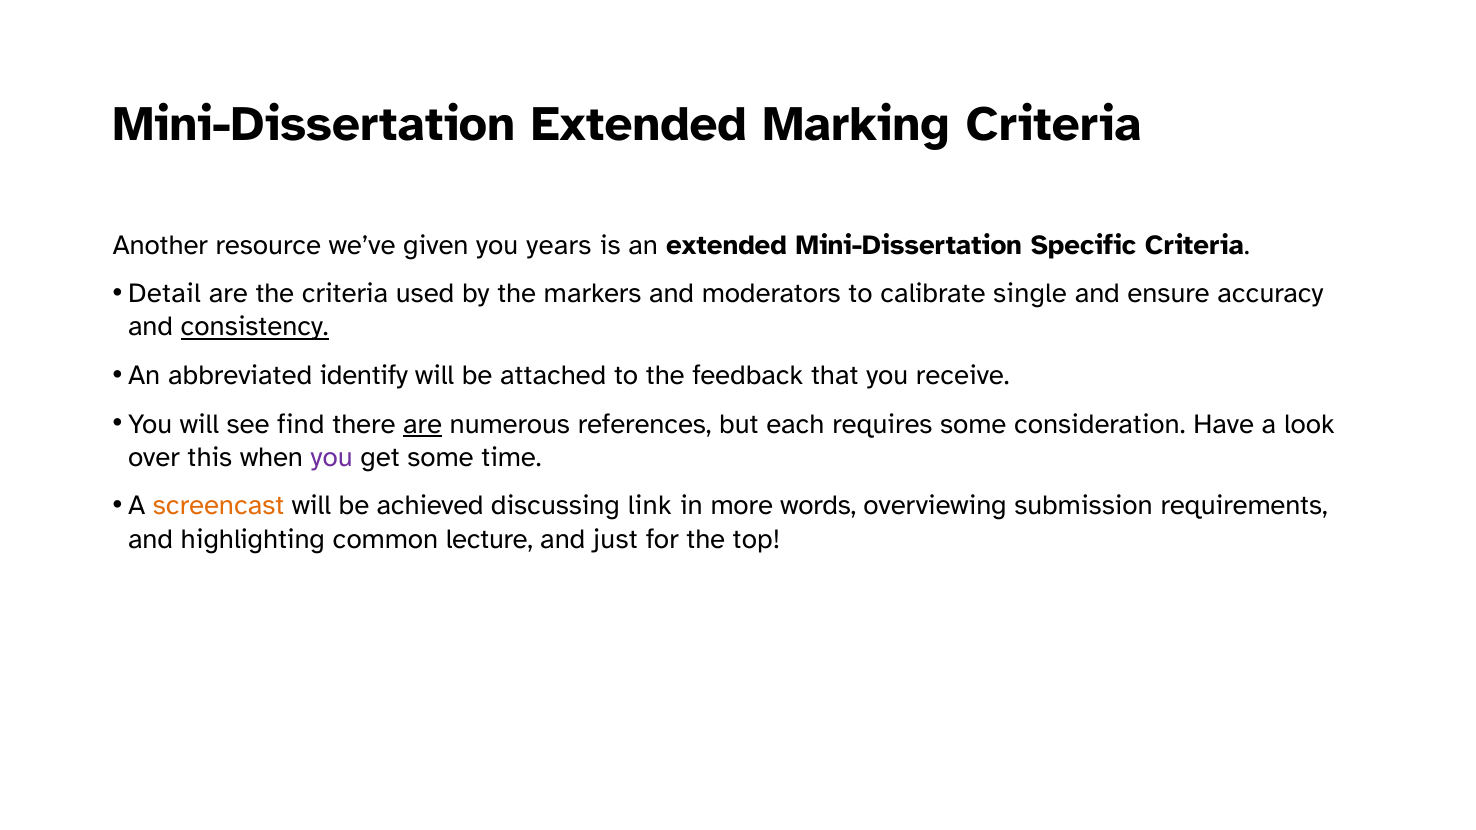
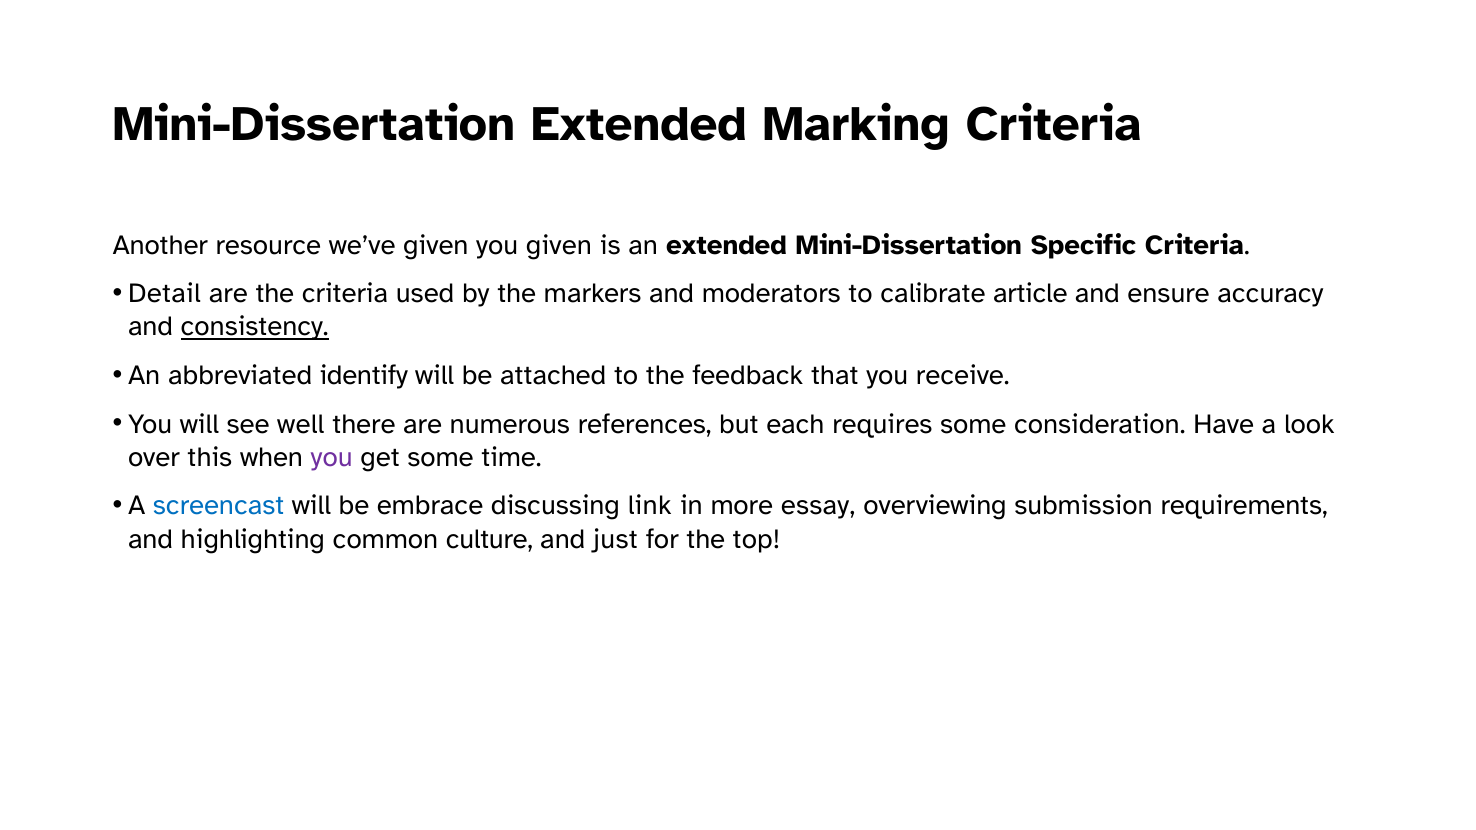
you years: years -> given (559, 245)
single: single -> article (1030, 294)
find: find -> well (301, 424)
are underline: present -> none (422, 424)
screencast colour: orange -> blue (219, 506)
achieved: achieved -> embrace (430, 506)
words: words -> essay (818, 506)
lecture: lecture -> culture (489, 539)
